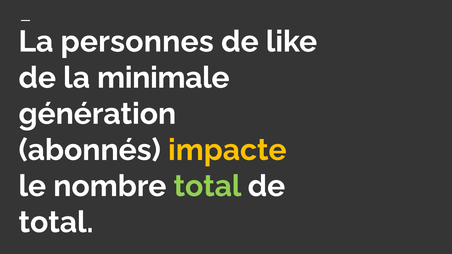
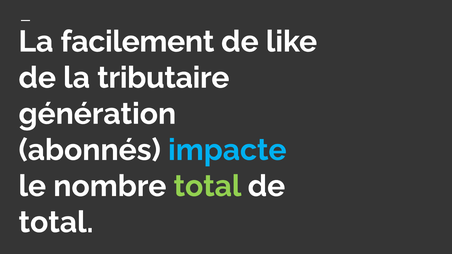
personnes: personnes -> facilement (137, 42)
minimale: minimale -> tributaire (163, 78)
impacte colour: yellow -> light blue (227, 150)
